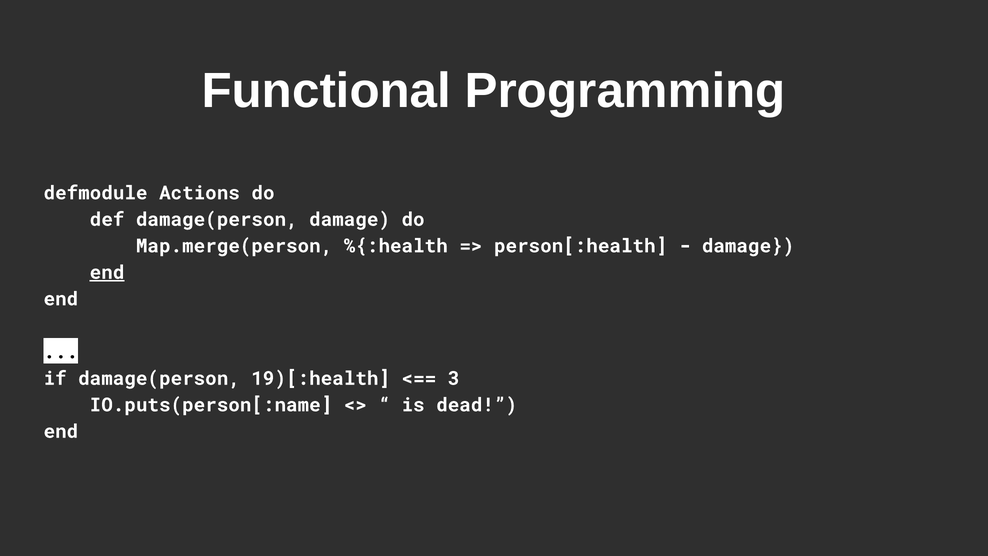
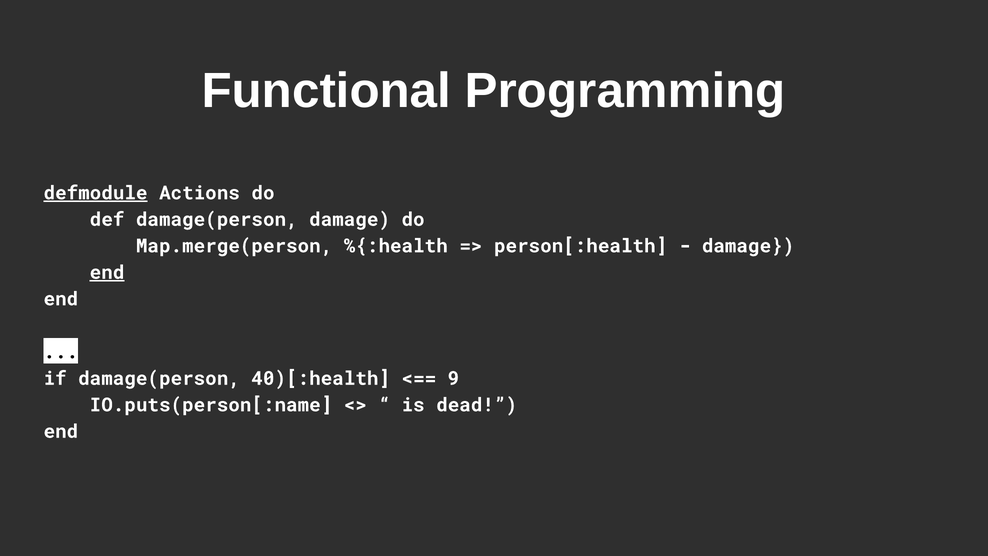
defmodule underline: none -> present (95, 193)
19)[:health: 19)[:health -> 40)[:health (321, 378)
3: 3 -> 9 (454, 378)
